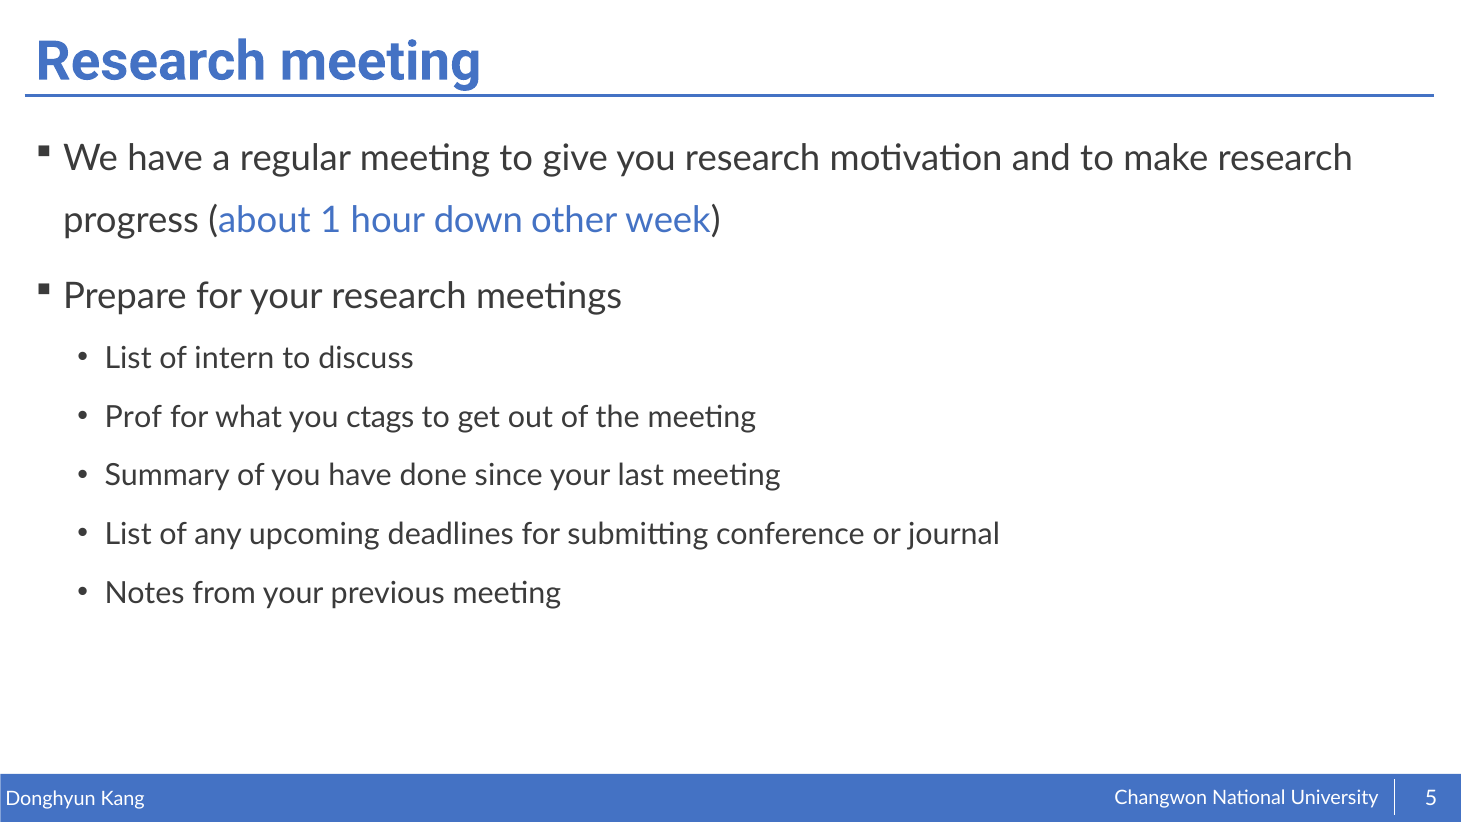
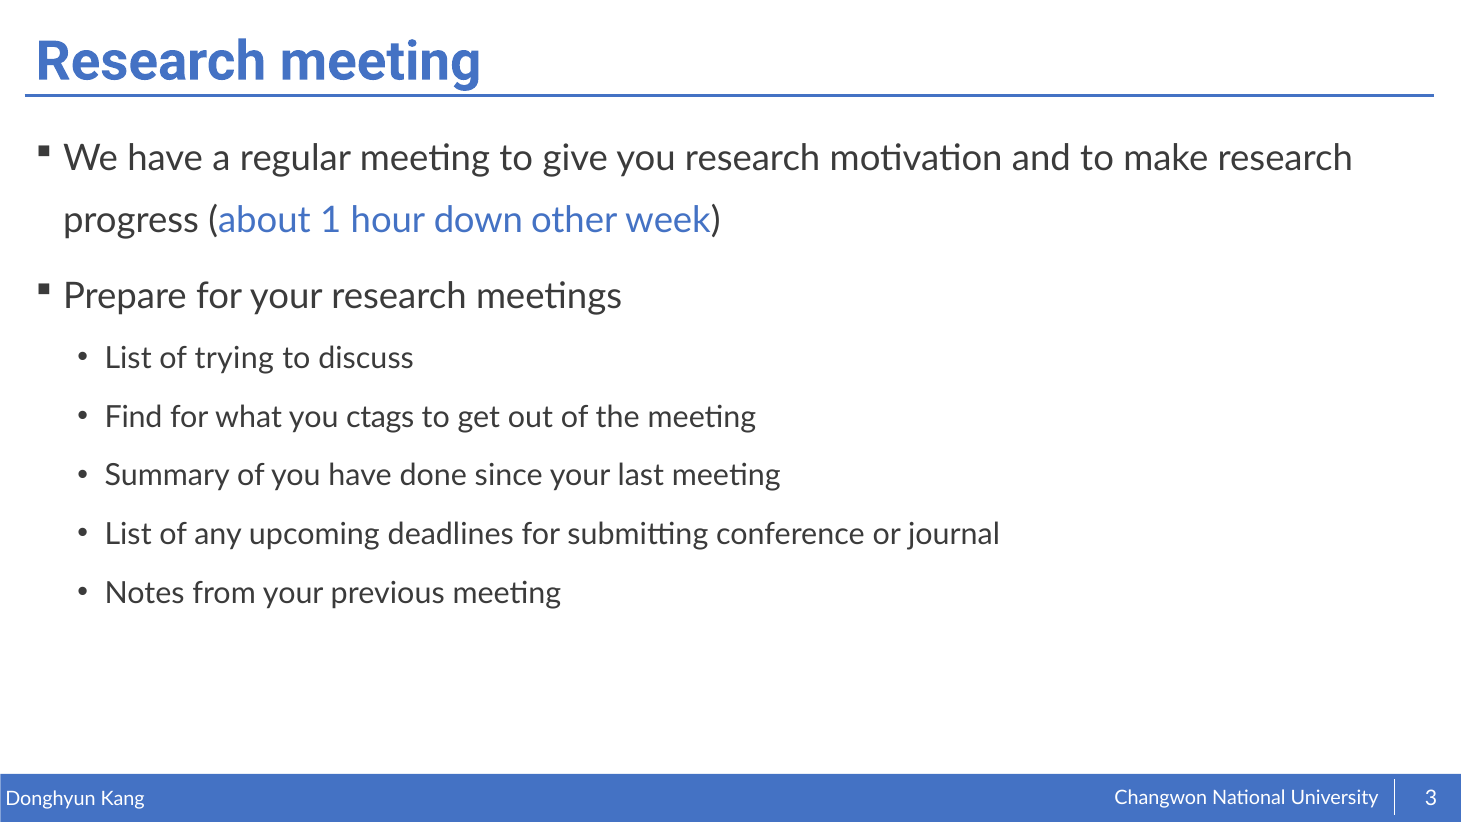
intern: intern -> trying (234, 358)
Prof: Prof -> Find (134, 417)
5: 5 -> 3 (1431, 798)
